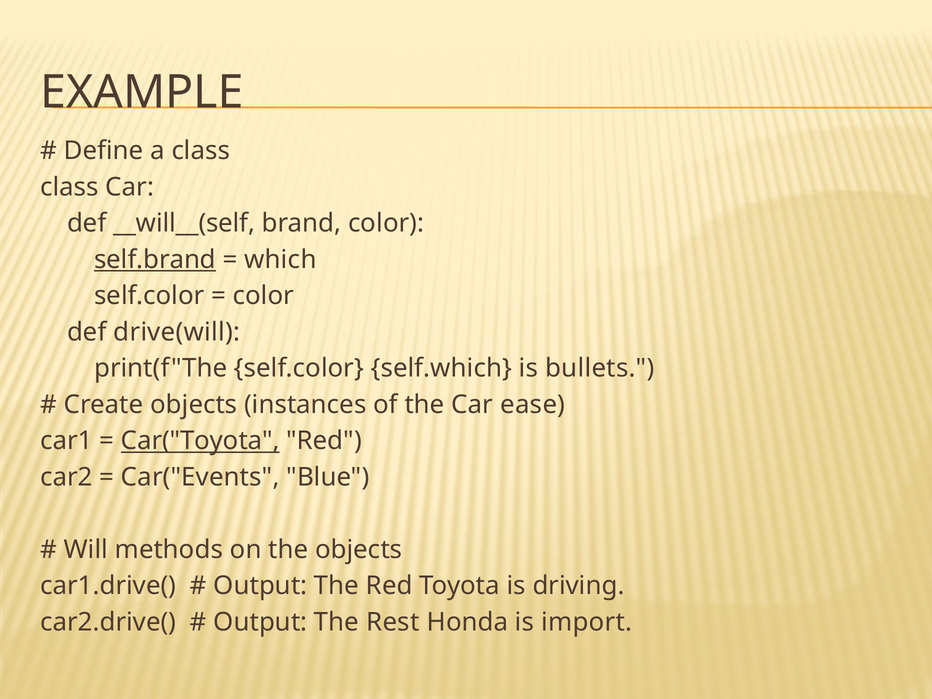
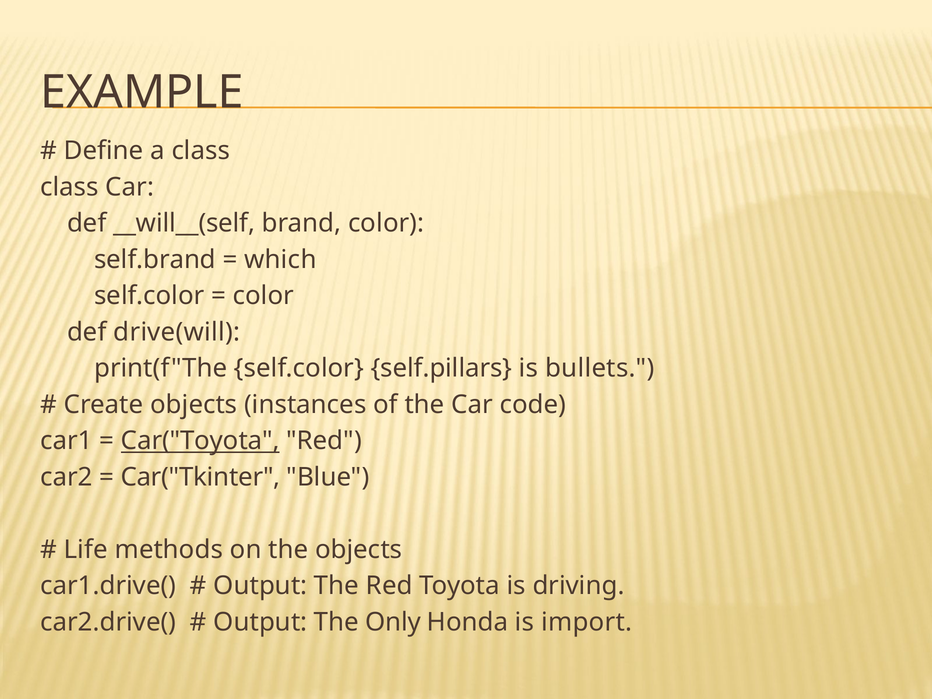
self.brand underline: present -> none (155, 260)
self.which: self.which -> self.pillars (441, 368)
ease: ease -> code (533, 405)
Car("Events: Car("Events -> Car("Tkinter (200, 477)
Will: Will -> Life (86, 550)
Rest: Rest -> Only (393, 622)
